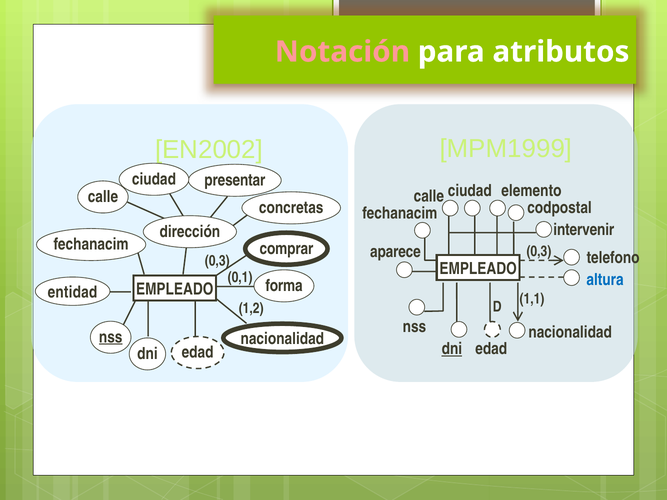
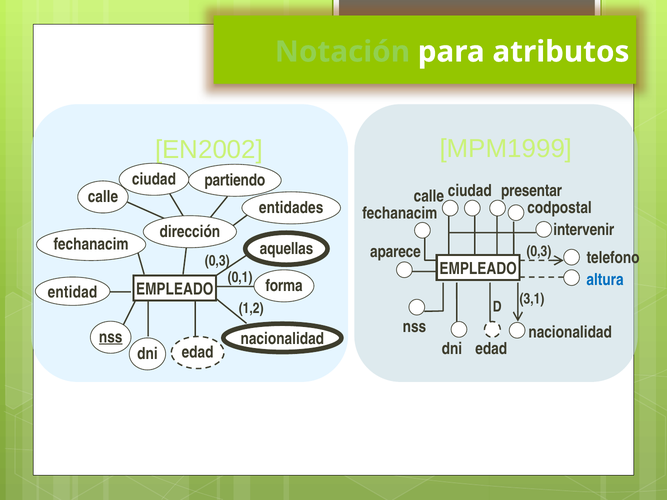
Notación colour: pink -> light green (342, 52)
presentar: presentar -> partiendo (235, 180)
elemento: elemento -> presentar (532, 191)
concretas: concretas -> entidades (291, 208)
comprar: comprar -> aquellas (286, 249)
1,1: 1,1 -> 3,1 (532, 299)
dni underline: present -> none (452, 349)
